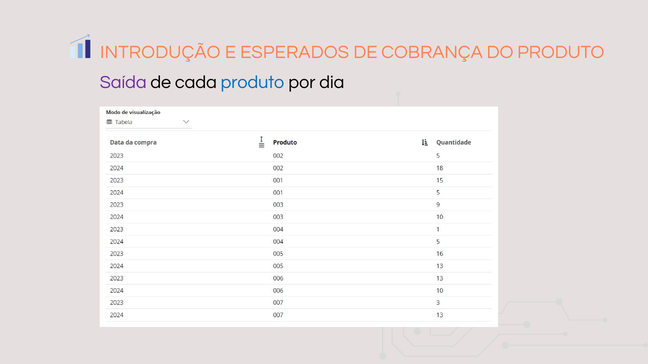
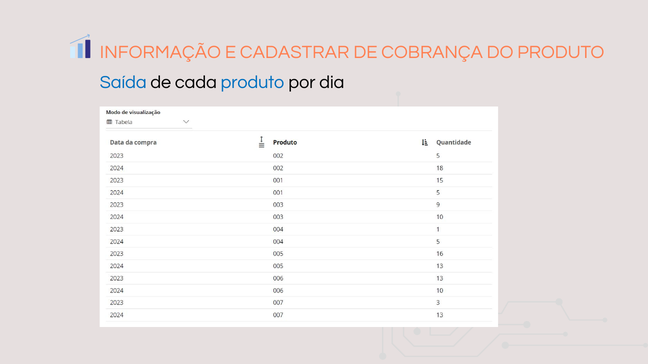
INTRODUÇÃO: INTRODUÇÃO -> INFORMAÇÃO (160, 52)
ESPERADOS: ESPERADOS -> CADASTRAR (295, 52)
Saída colour: purple -> blue (123, 82)
